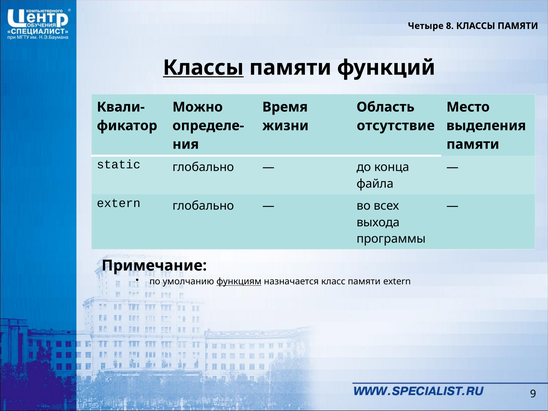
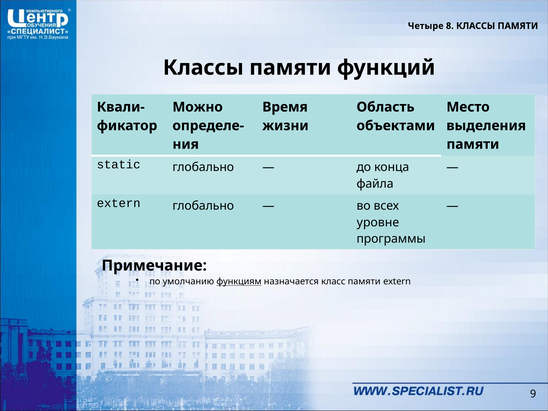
Классы underline: present -> none (203, 68)
отсутствие: отсутствие -> объектами (396, 126)
выхода: выхода -> уровне (378, 222)
